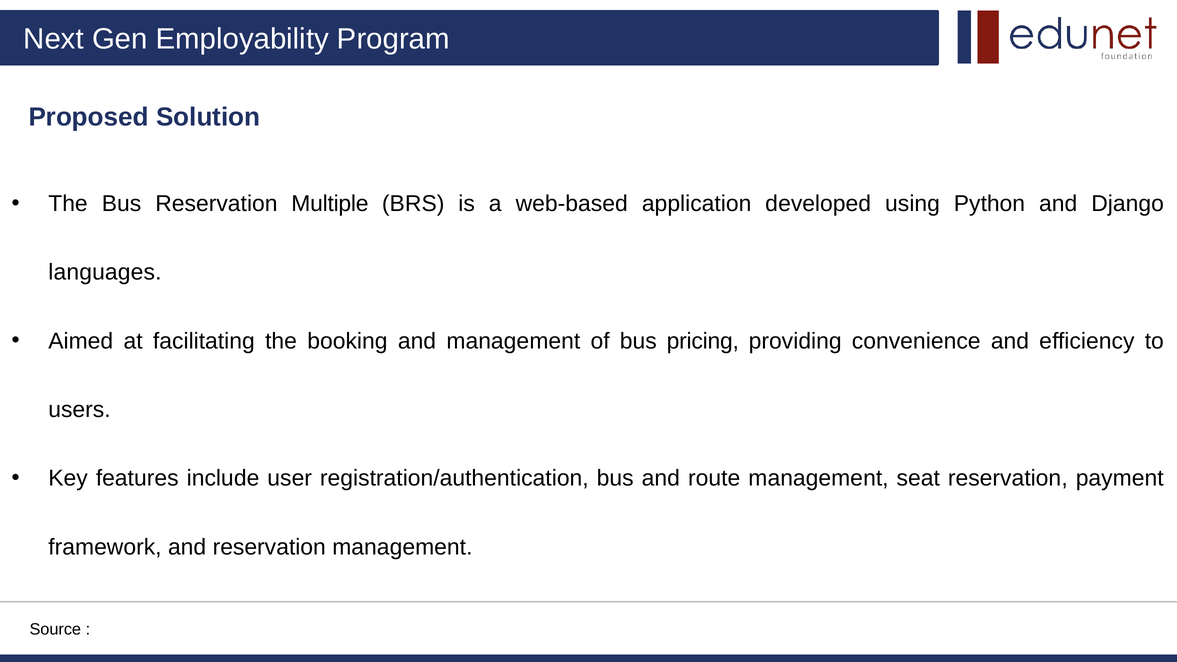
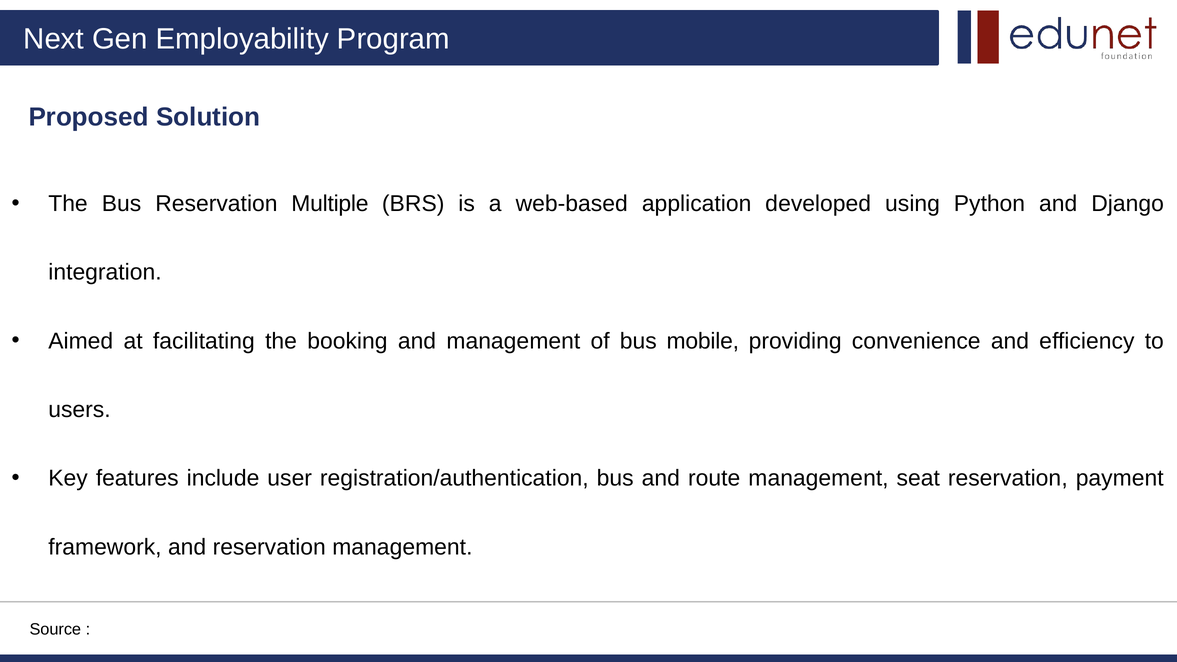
languages: languages -> integration (105, 272)
pricing: pricing -> mobile (703, 341)
